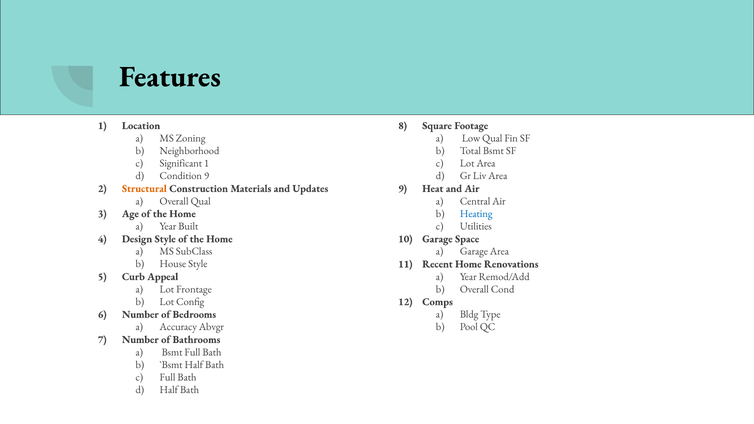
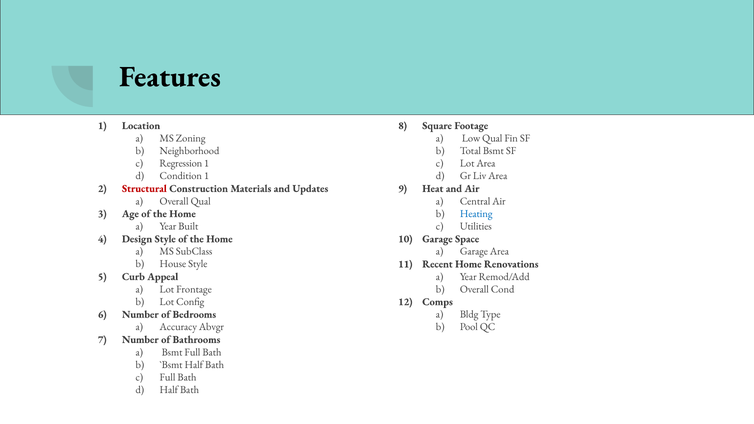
Significant: Significant -> Regression (181, 163)
Condition 9: 9 -> 1 (207, 176)
Structural colour: orange -> red (144, 189)
